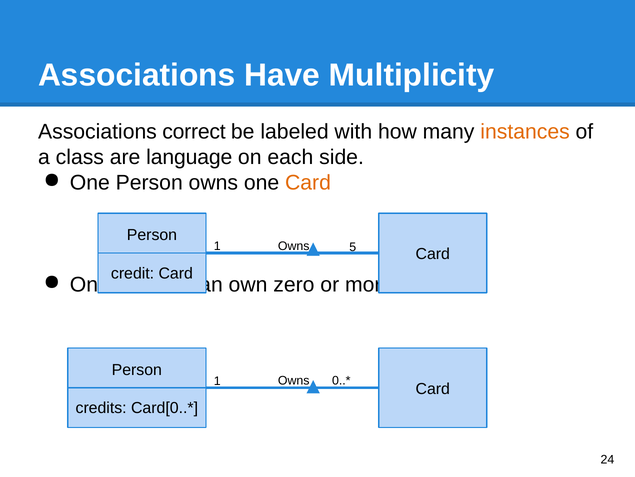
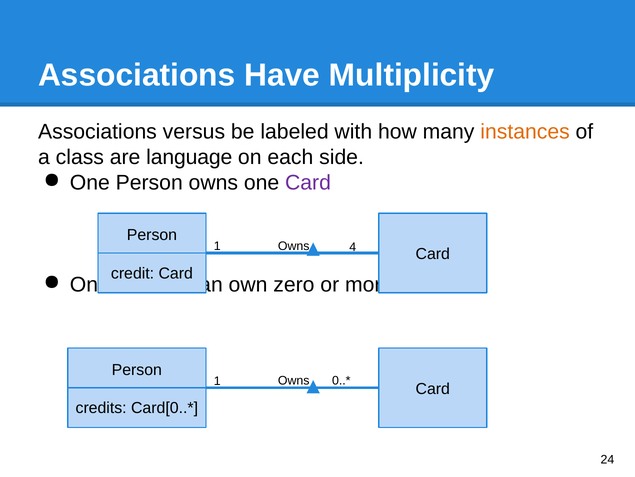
correct: correct -> versus (194, 132)
Card colour: orange -> purple (308, 182)
5: 5 -> 4 (353, 247)
